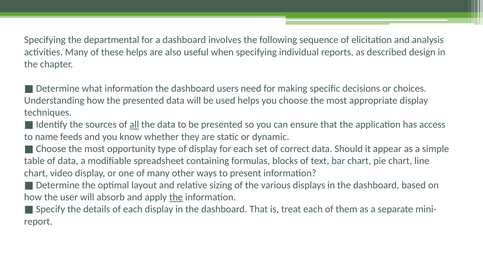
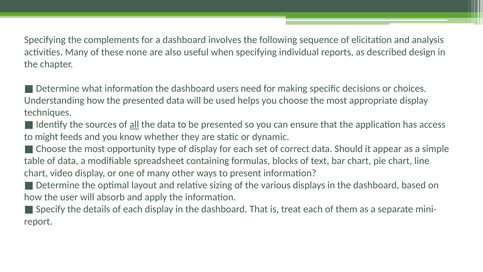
departmental: departmental -> complements (112, 40)
these helps: helps -> none (137, 52)
name: name -> might (47, 137)
the underline: present -> none (176, 197)
